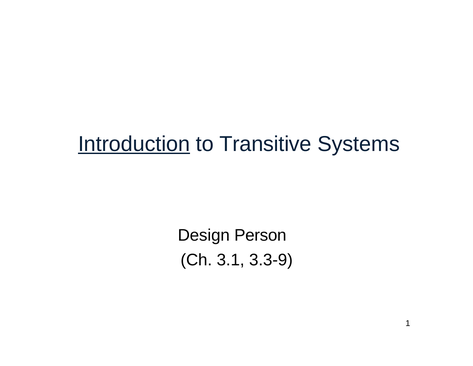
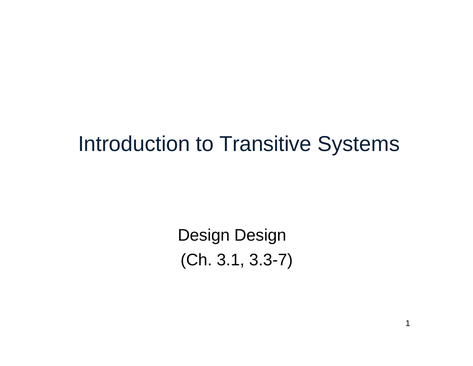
Introduction underline: present -> none (134, 144)
Design Person: Person -> Design (260, 235)
3.3-9: 3.3-9 -> 3.3-7 (271, 260)
